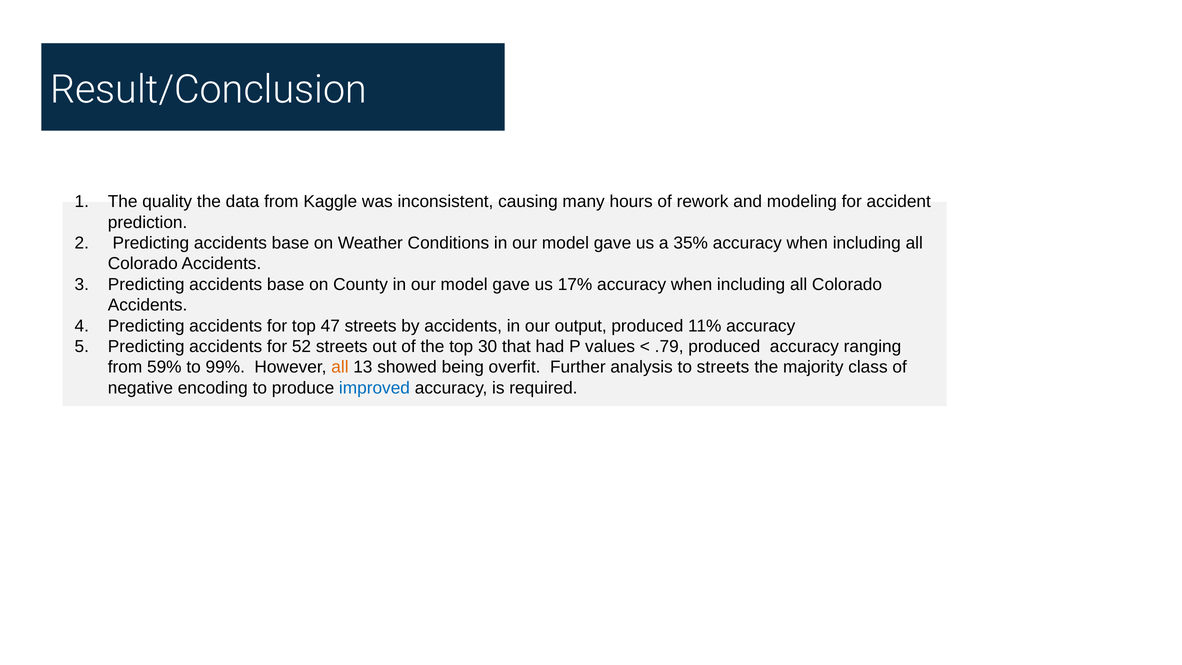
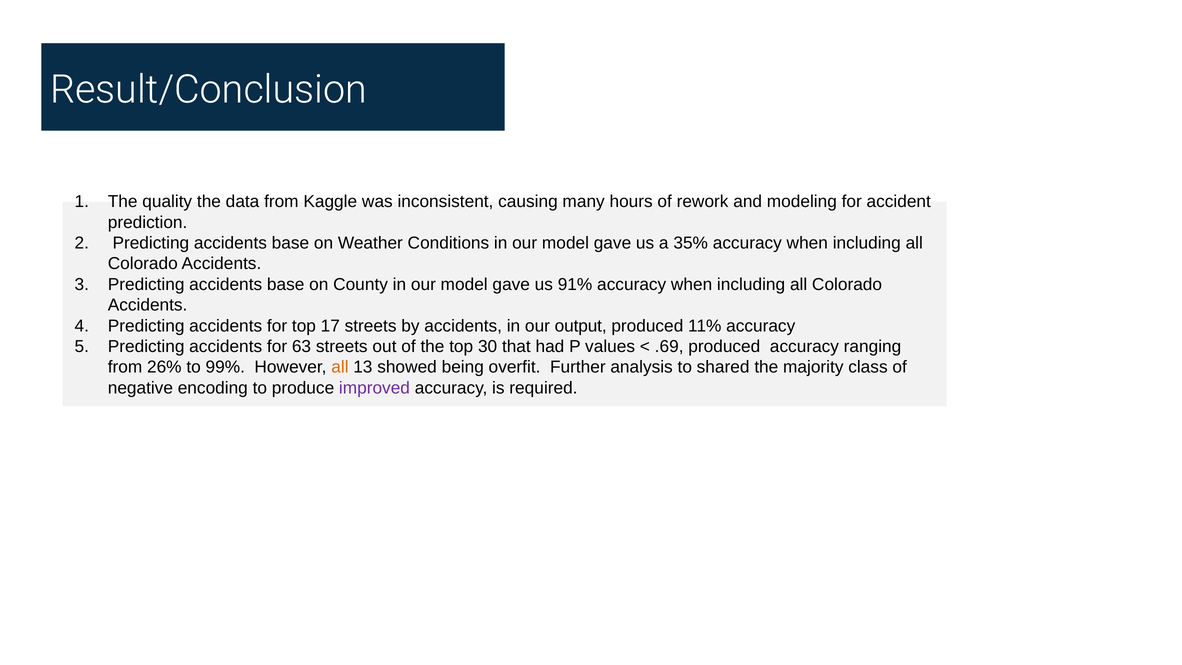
17%: 17% -> 91% (575, 284)
47: 47 -> 17 (330, 326)
52: 52 -> 63 (301, 347)
.79: .79 -> .69 (669, 347)
59%: 59% -> 26% (164, 367)
to streets: streets -> shared (723, 367)
improved colour: blue -> purple (374, 388)
